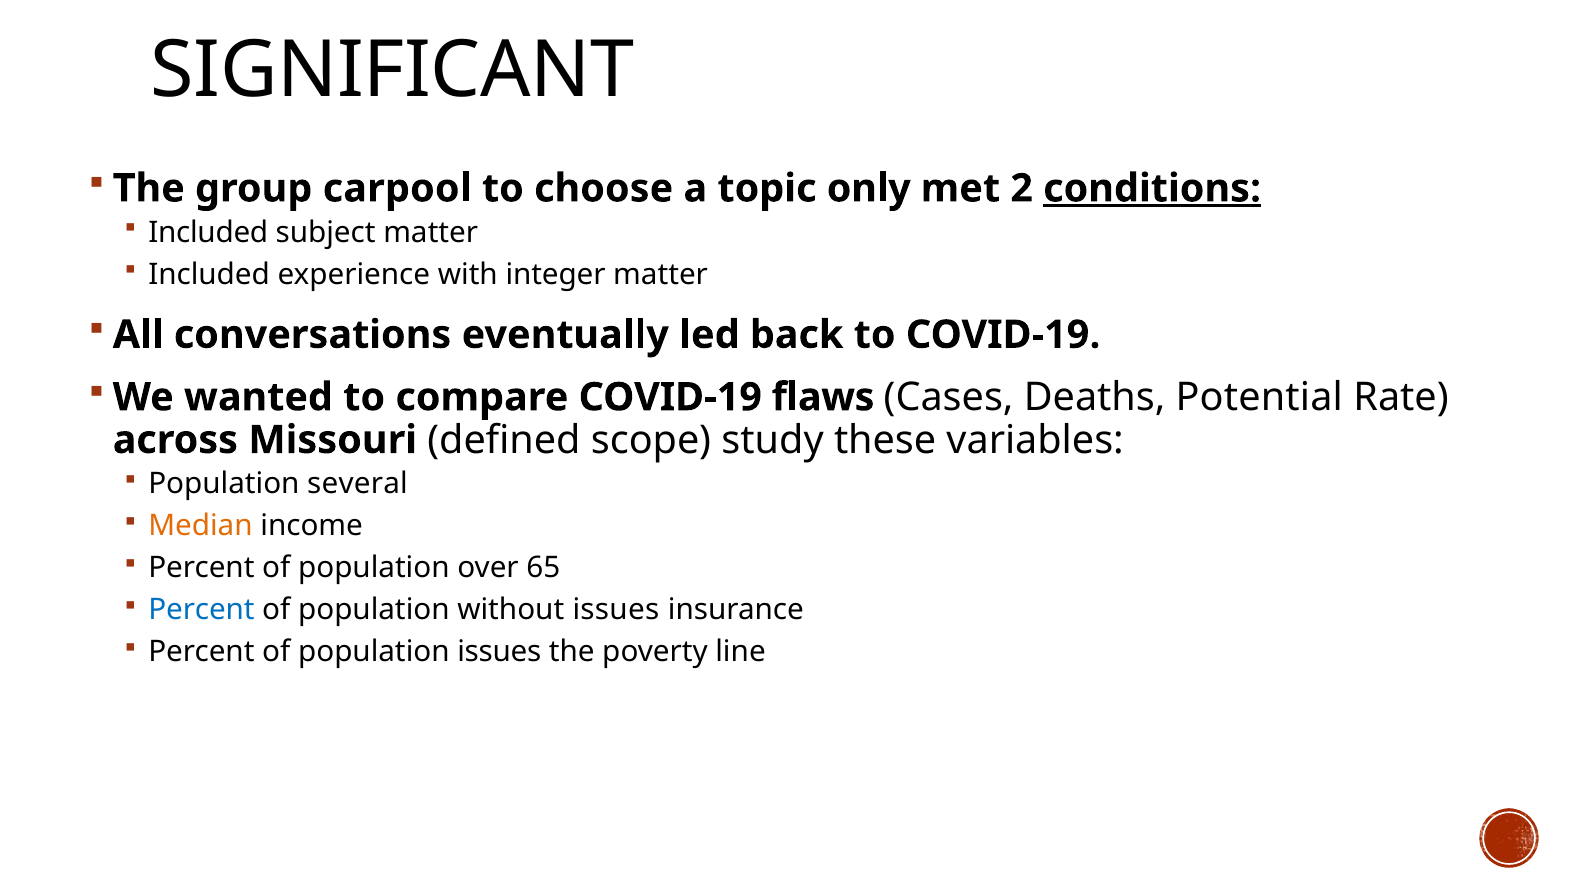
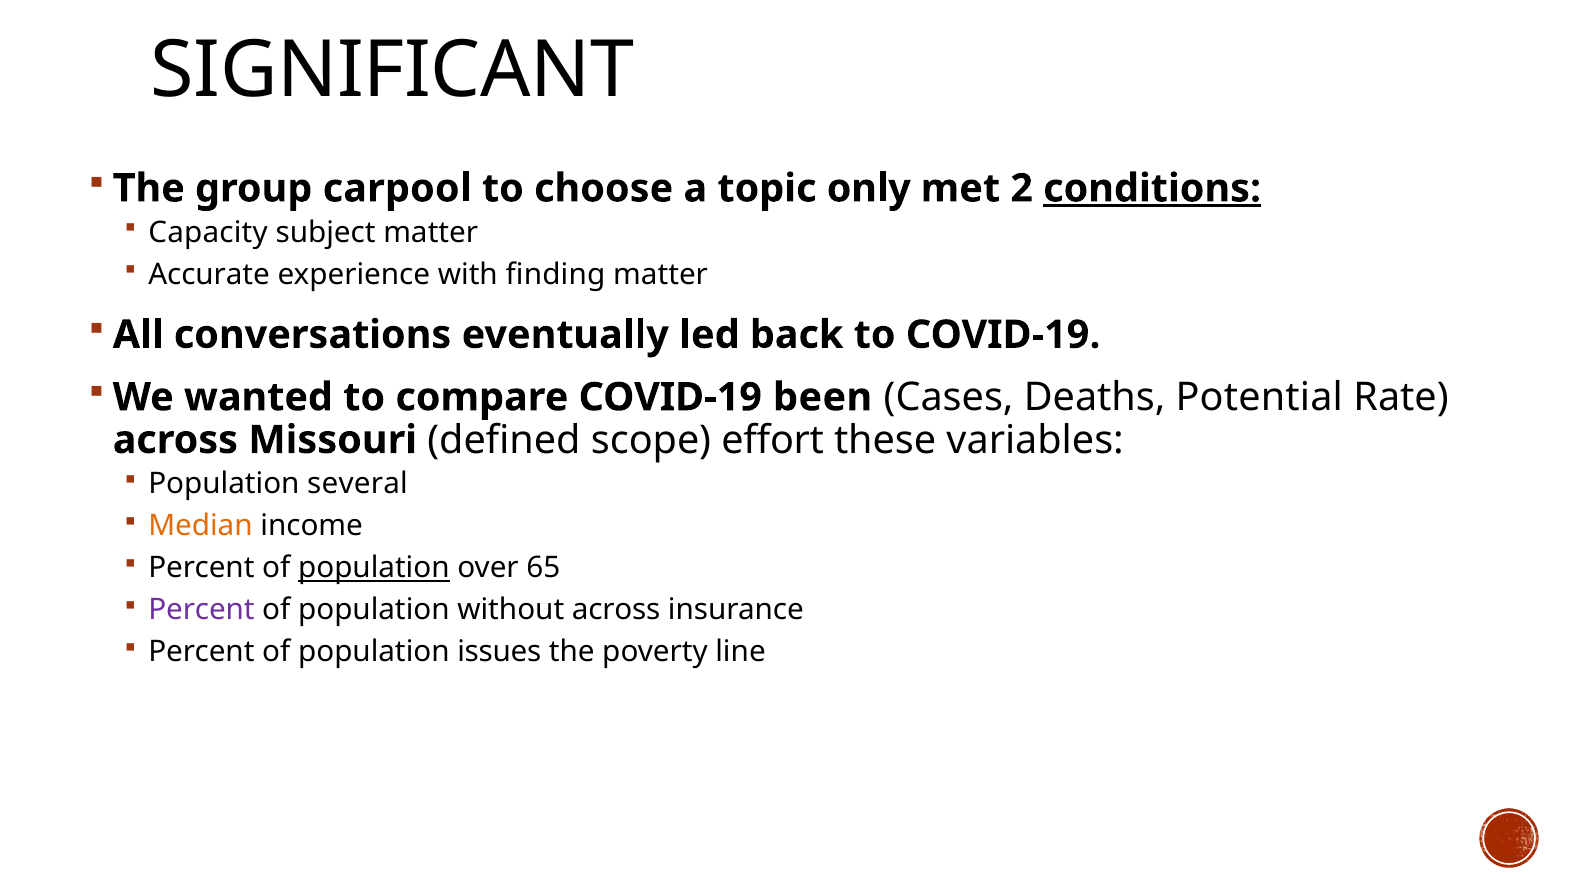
Included: Included -> Capacity (208, 232)
Included: Included -> Accurate (209, 274)
integer: integer -> finding (555, 274)
flaws: flaws -> been (823, 397)
study: study -> effort (773, 440)
population underline: none -> present (374, 568)
Percent colour: blue -> purple (201, 610)
without issues: issues -> across (616, 610)
